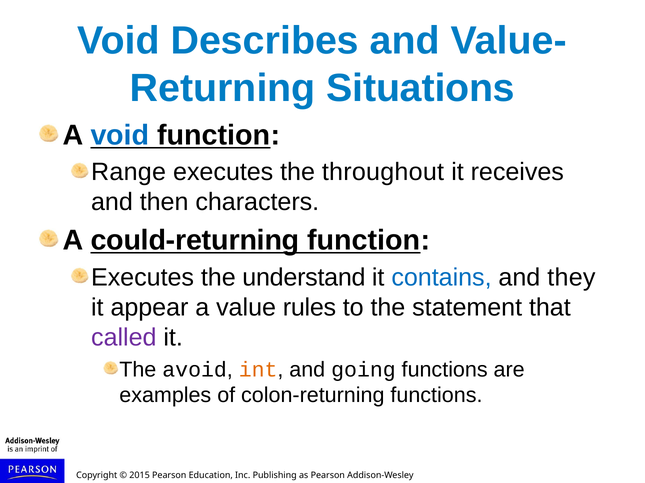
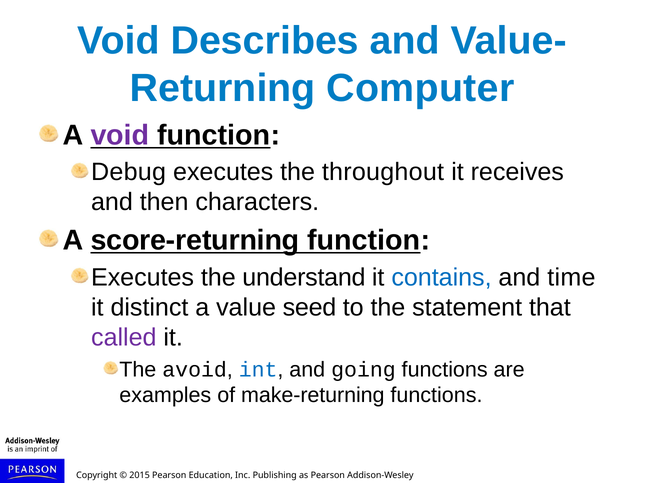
Situations: Situations -> Computer (420, 88)
void colour: blue -> purple (120, 135)
Range: Range -> Debug (129, 172)
could-returning: could-returning -> score-returning (195, 241)
they: they -> time (571, 278)
appear: appear -> distinct (149, 308)
rules: rules -> seed (309, 308)
int colour: orange -> blue (258, 370)
colon-returning: colon-returning -> make-returning (313, 396)
